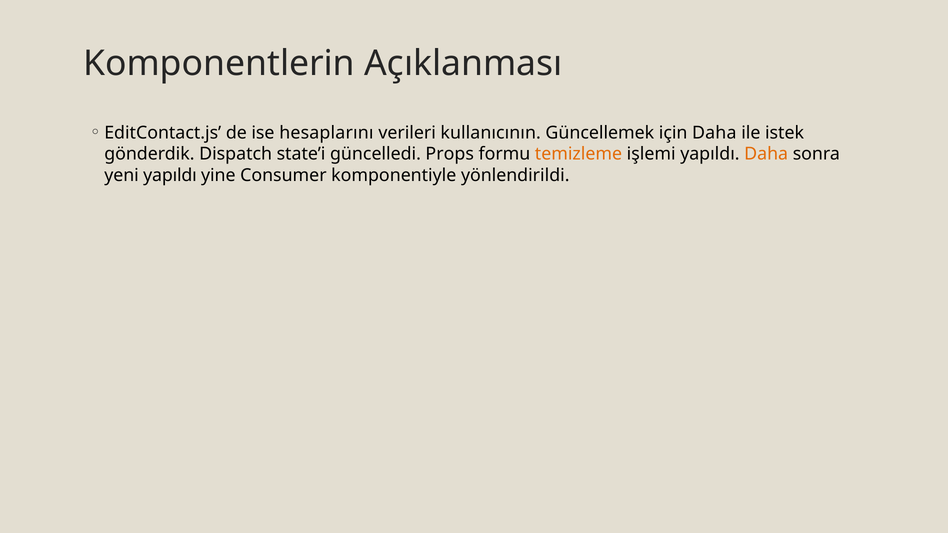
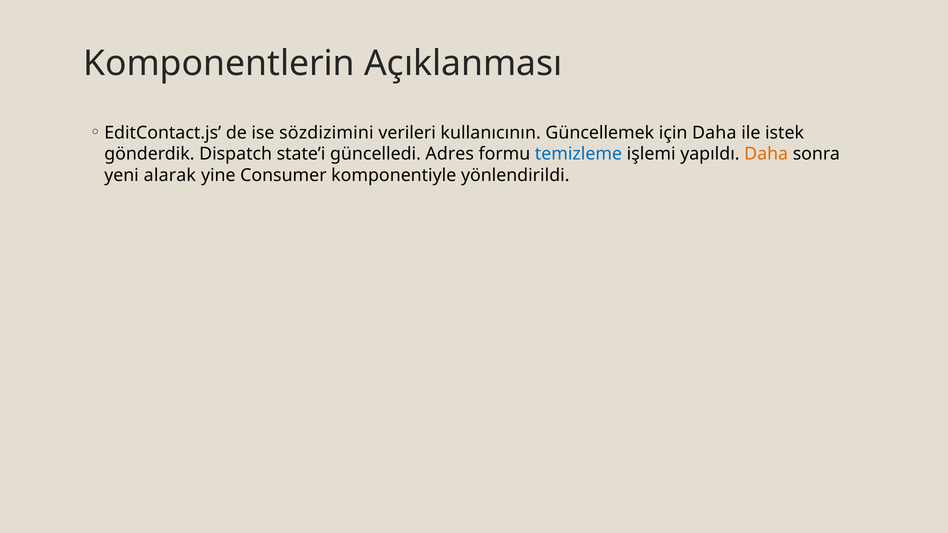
hesaplarını: hesaplarını -> sözdizimini (326, 133)
Props: Props -> Adres (450, 154)
temizleme colour: orange -> blue (578, 154)
yeni yapıldı: yapıldı -> alarak (170, 175)
